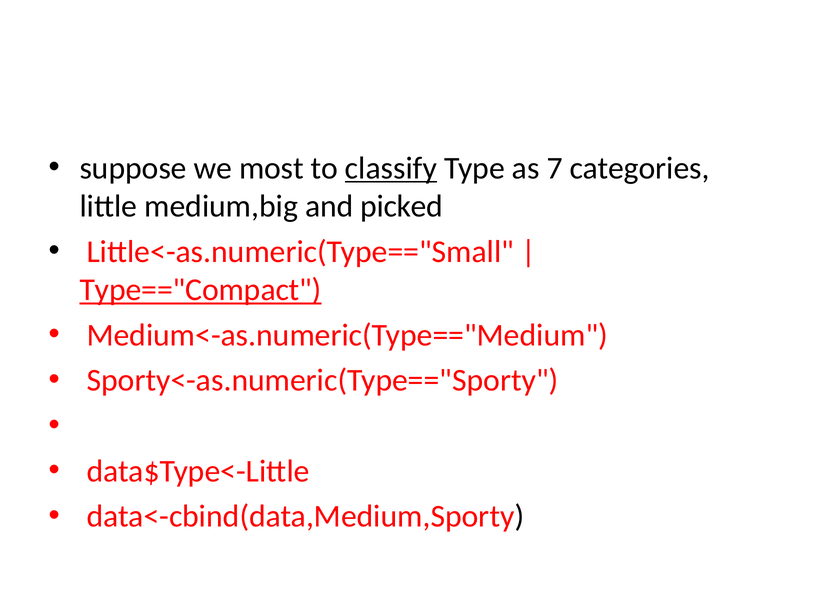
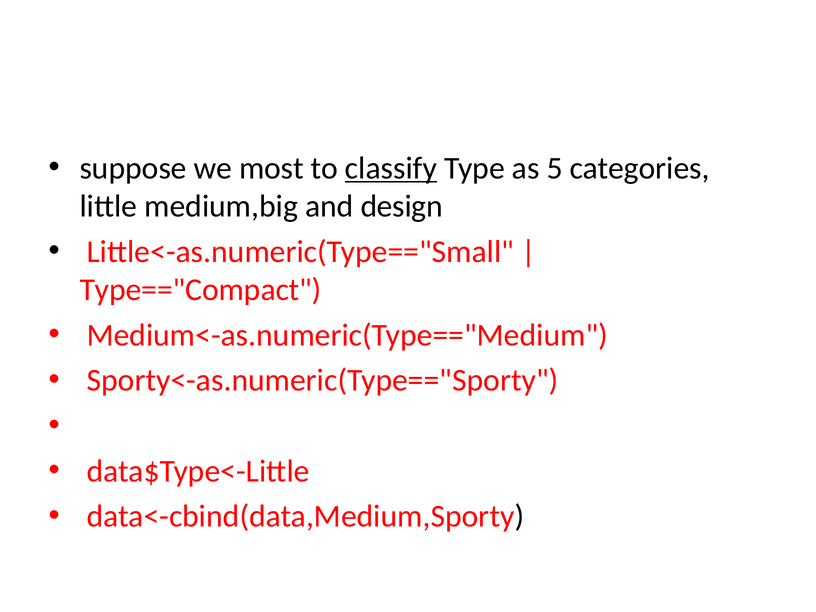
7: 7 -> 5 (555, 168)
picked: picked -> design (402, 206)
Type=="Compact underline: present -> none (201, 290)
